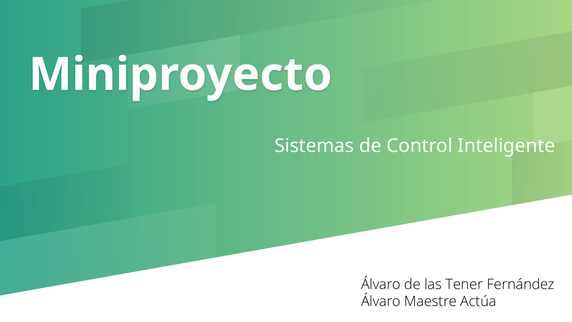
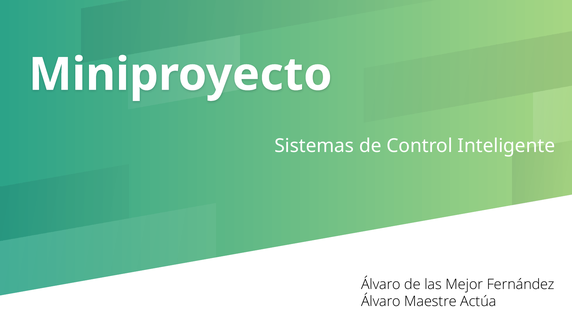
Tener: Tener -> Mejor (464, 284)
